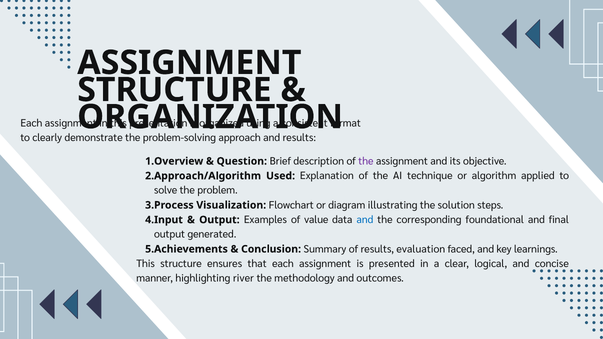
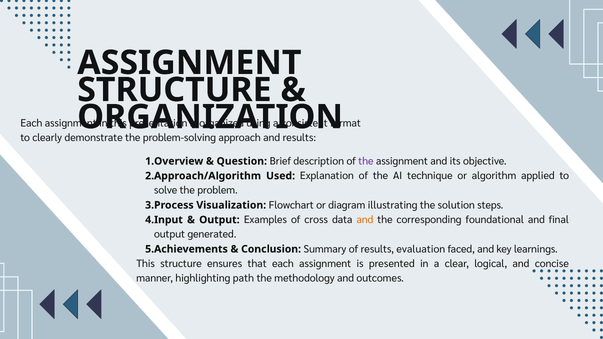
value: value -> cross (316, 220)
and colour: blue -> orange (365, 220)
river: river -> path (243, 279)
